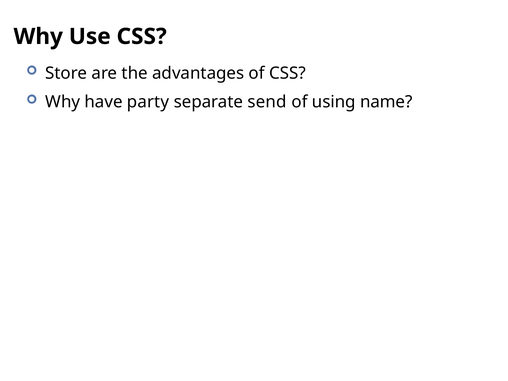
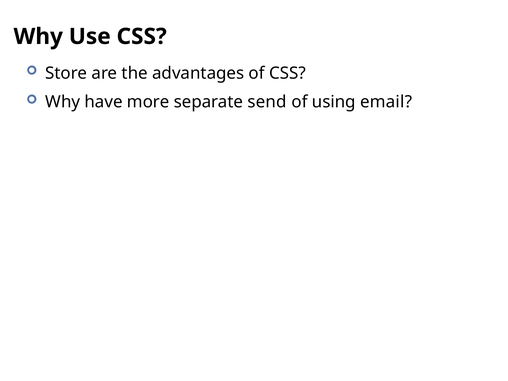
party: party -> more (148, 102)
name: name -> email (386, 102)
